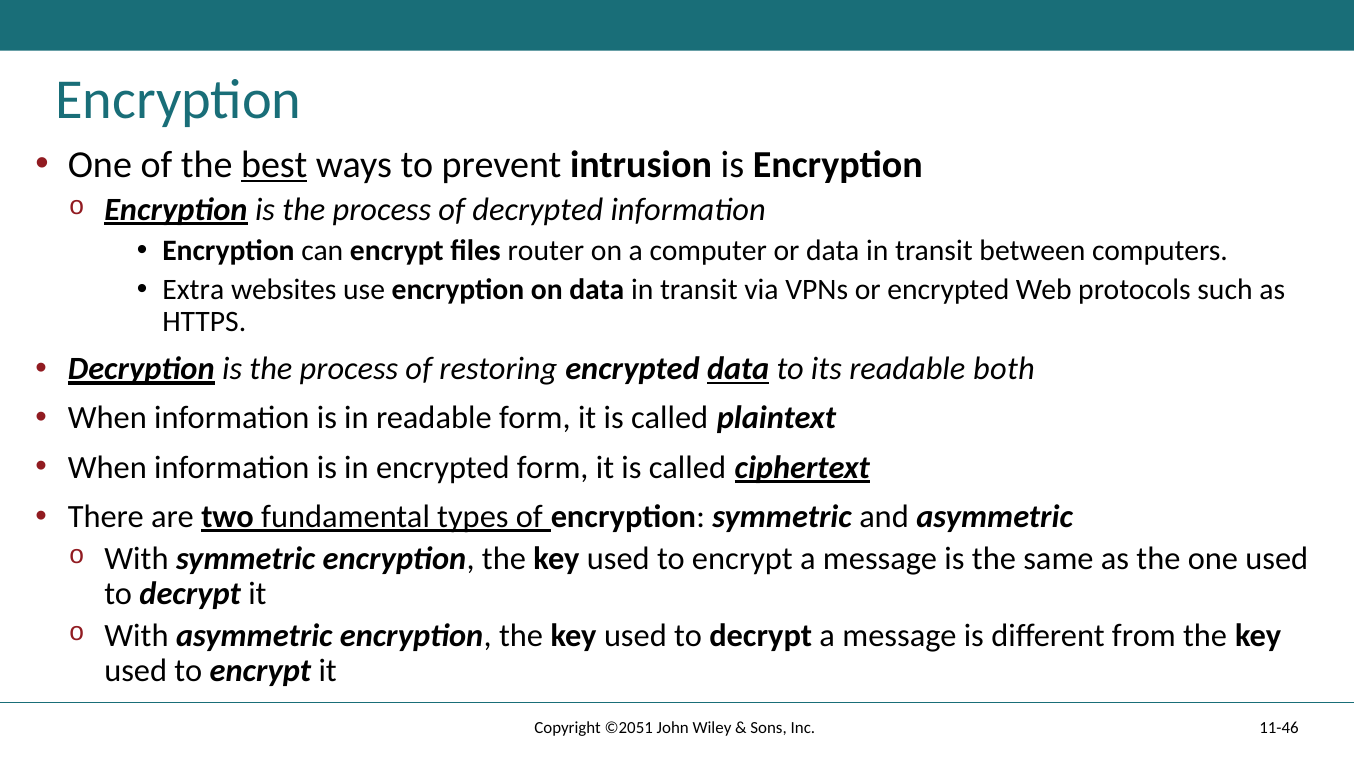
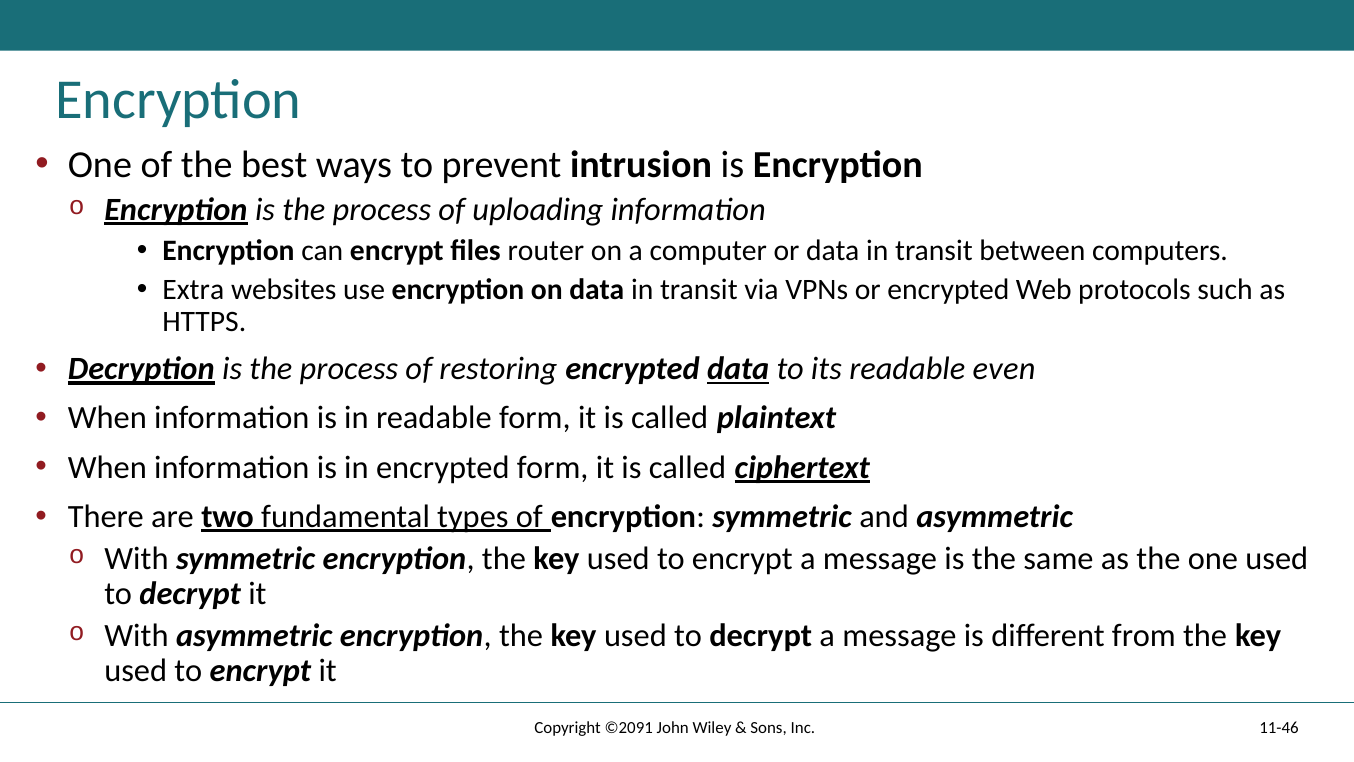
best underline: present -> none (274, 164)
decrypted: decrypted -> uploading (538, 210)
both: both -> even (1004, 369)
©2051: ©2051 -> ©2091 (629, 727)
